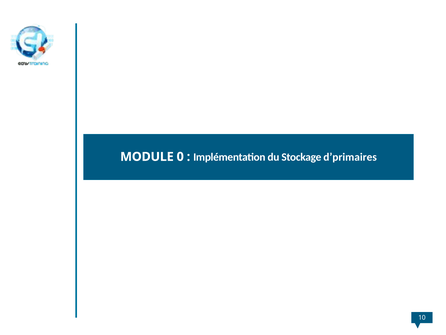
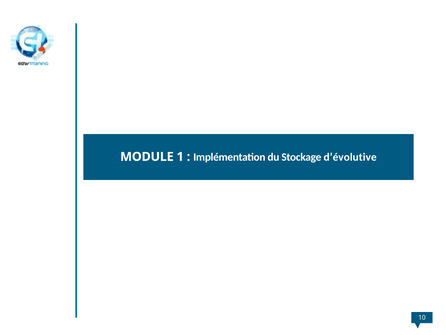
0: 0 -> 1 (180, 156)
d’primaires: d’primaires -> d’évolutive (350, 157)
